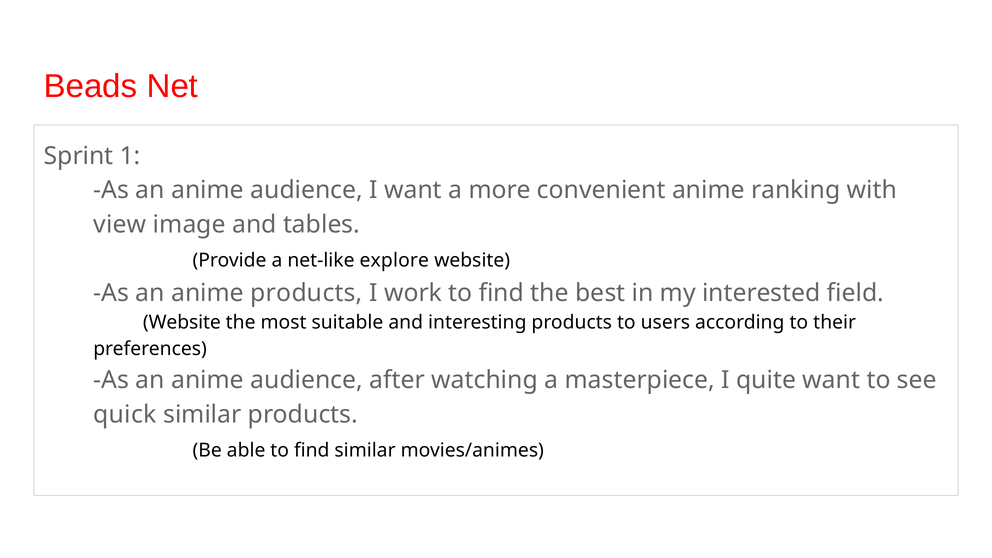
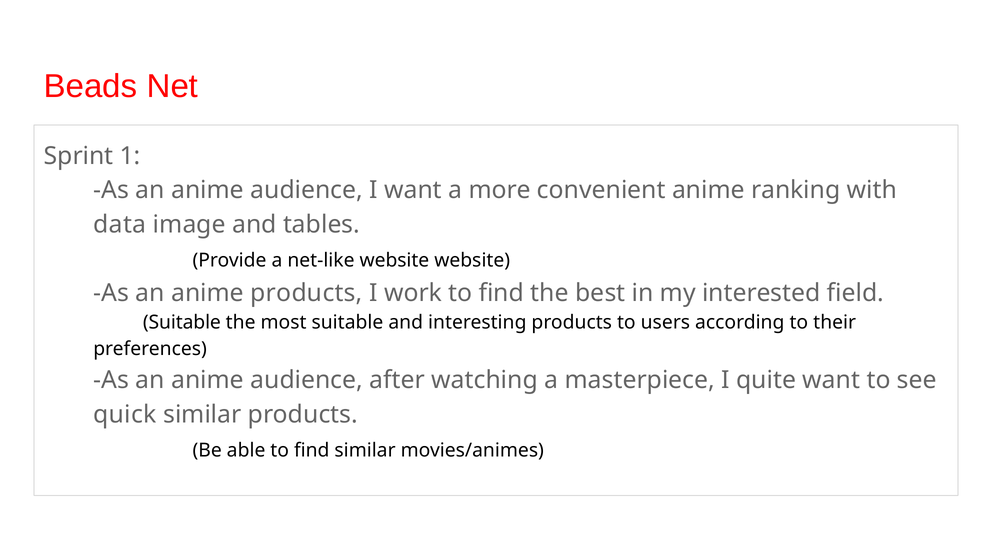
view: view -> data (120, 224)
net-like explore: explore -> website (394, 260)
Website: Website -> Suitable (182, 322)
